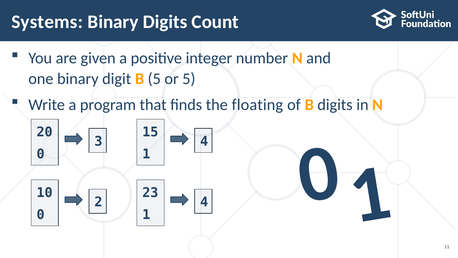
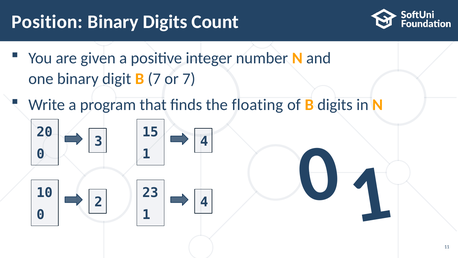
Systems: Systems -> Position (47, 22)
B 5: 5 -> 7 (154, 79)
or 5: 5 -> 7 (189, 79)
